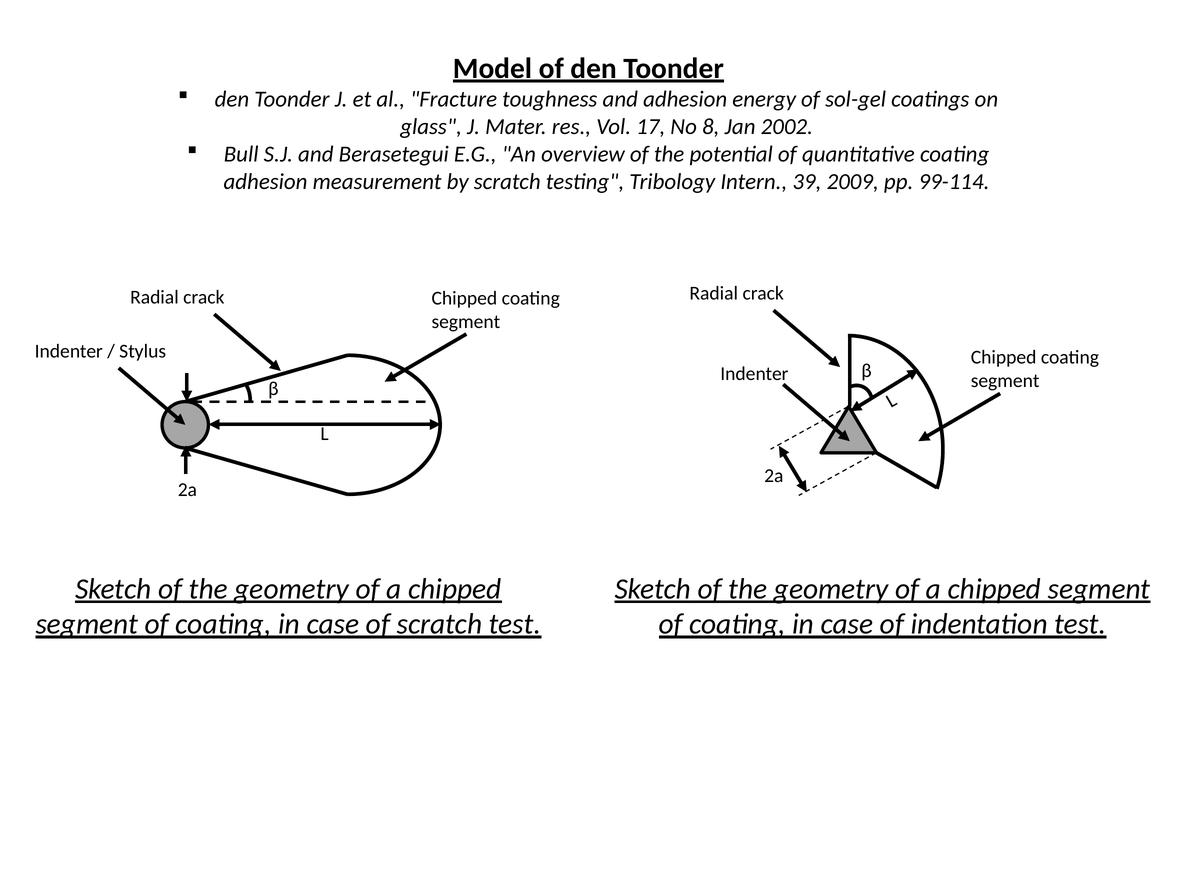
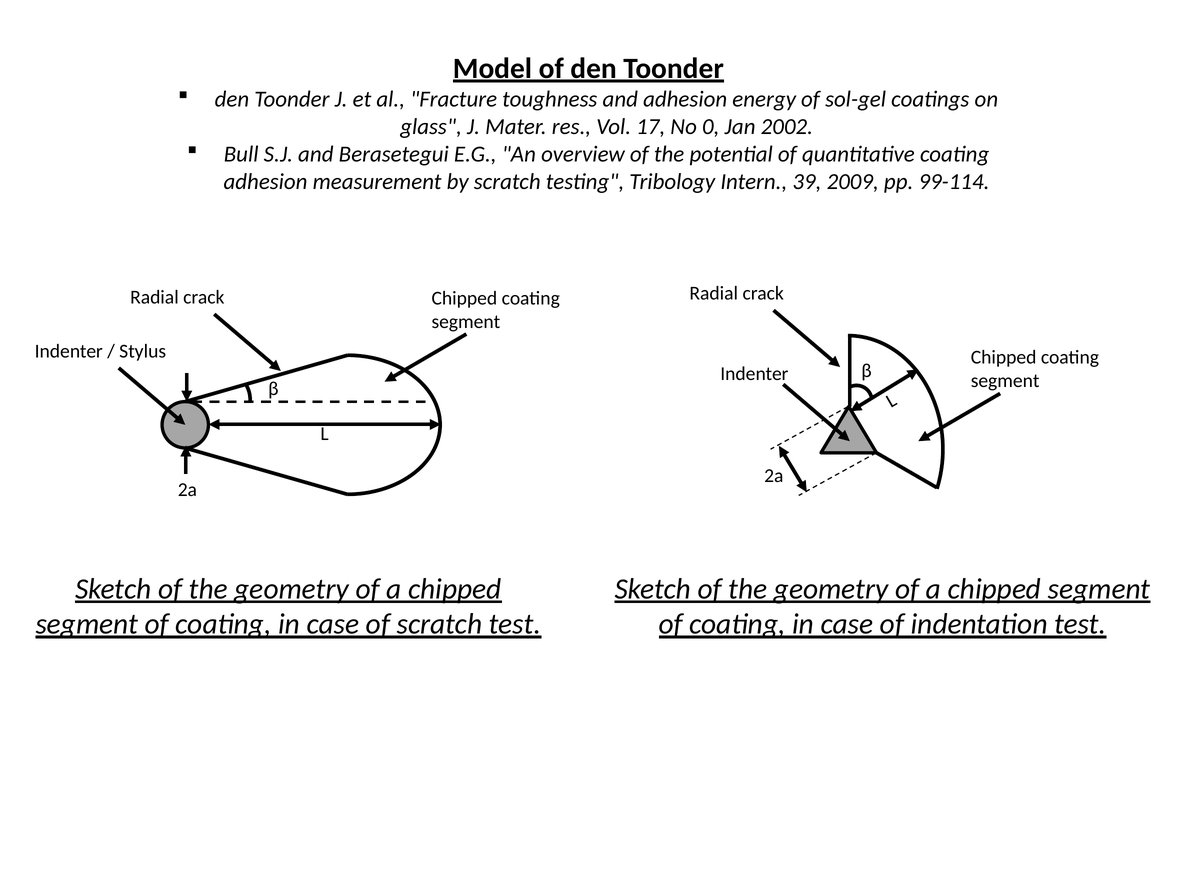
8: 8 -> 0 (711, 127)
